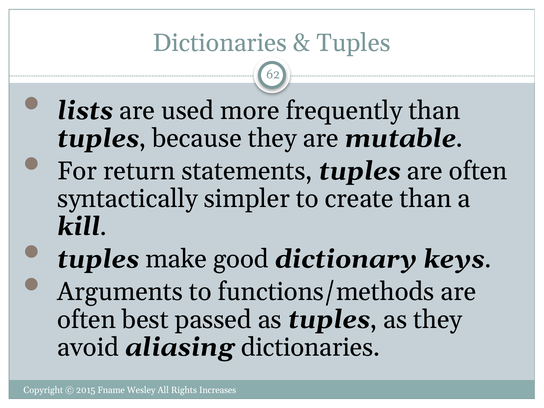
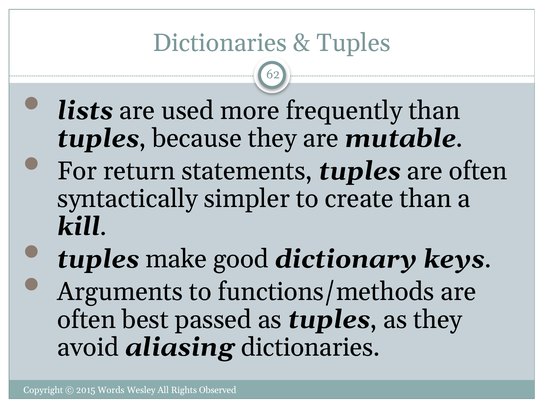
Fname: Fname -> Words (111, 390)
Increases: Increases -> Observed (218, 390)
